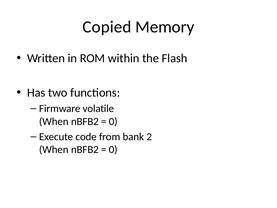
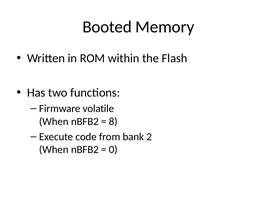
Copied: Copied -> Booted (107, 27)
0: 0 -> 8 (113, 121)
